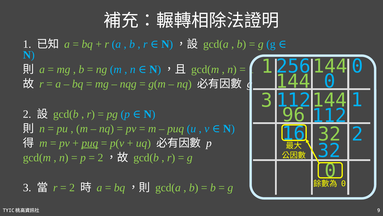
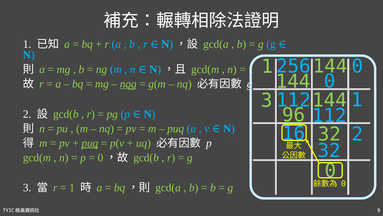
nqg underline: none -> present (128, 84)
2: 2 -> 0 (100, 157)
2: 2 -> 1 (72, 187)
